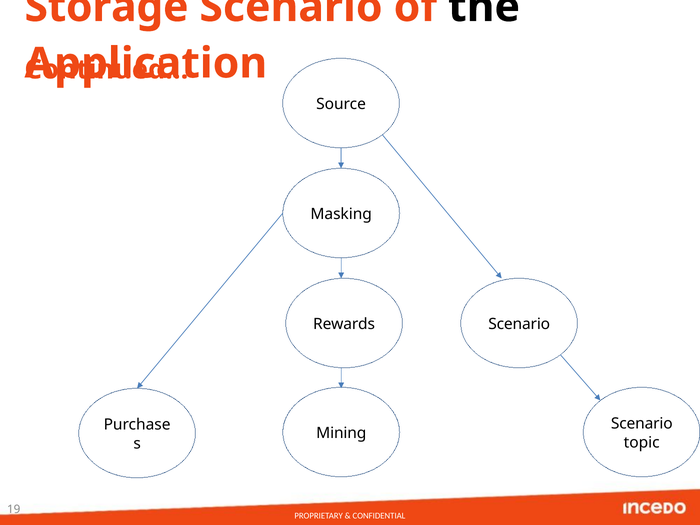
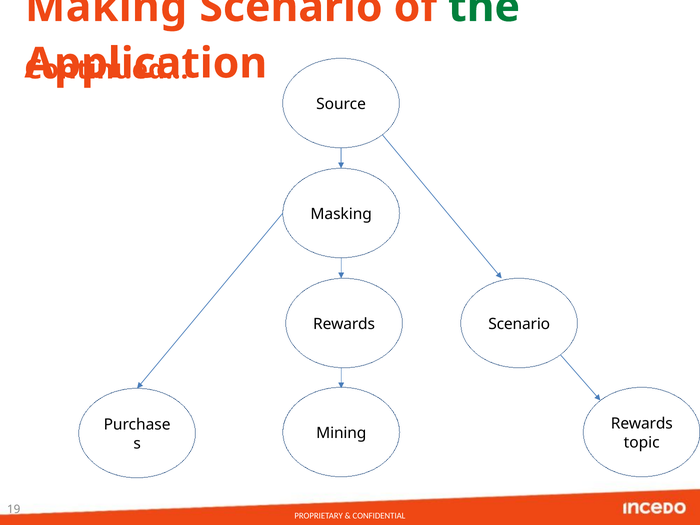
Storage: Storage -> Making (106, 7)
the colour: black -> green (484, 7)
Scenario: Scenario -> Rewards (642, 424)
